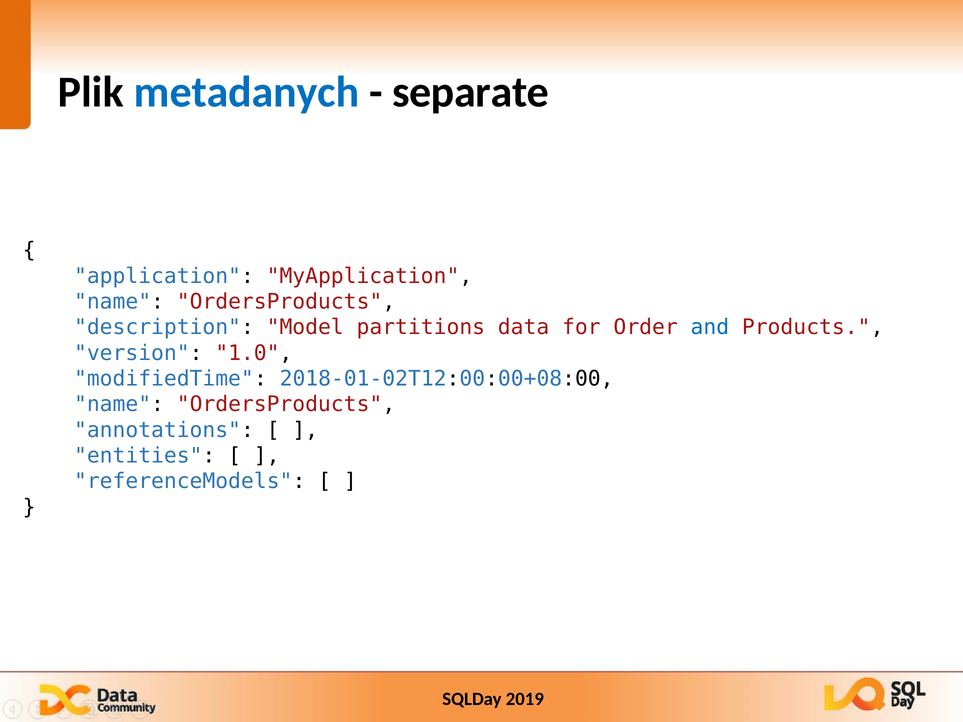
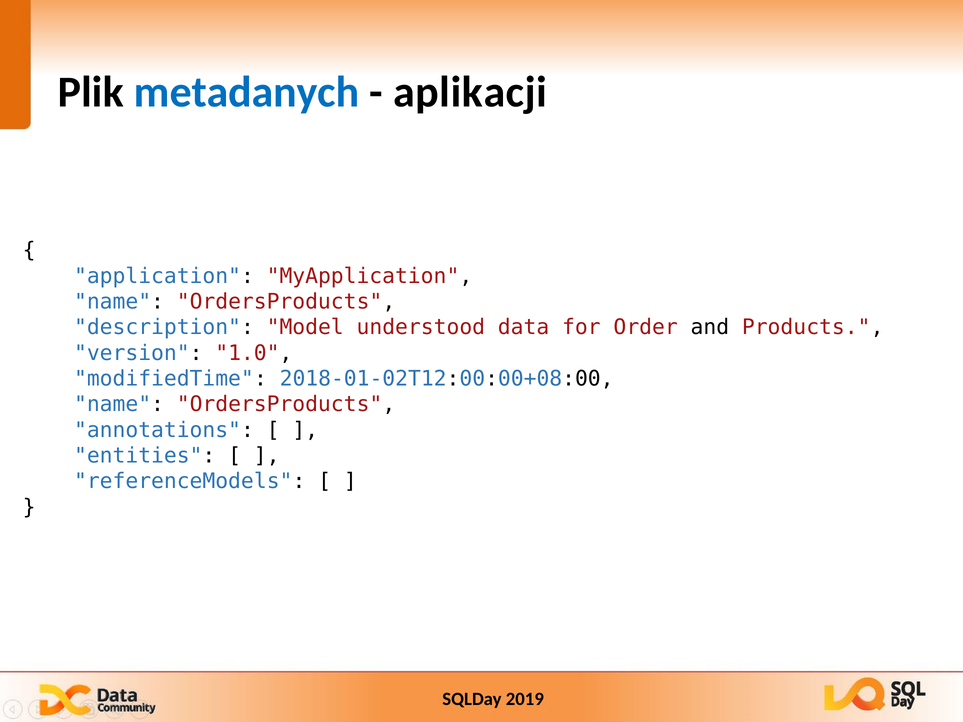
separate: separate -> aplikacji (470, 92)
partitions: partitions -> understood (421, 328)
and colour: blue -> black (710, 328)
